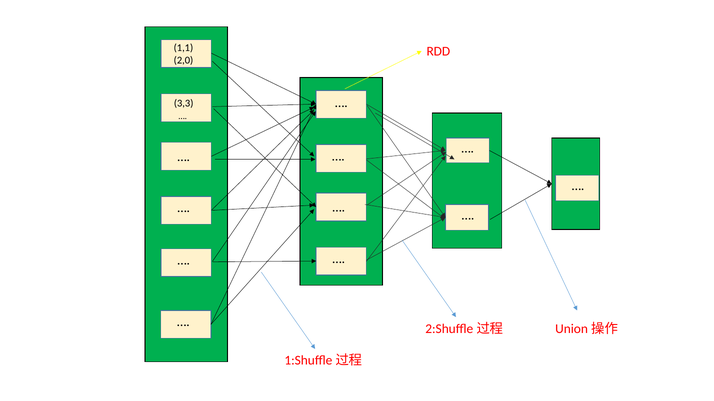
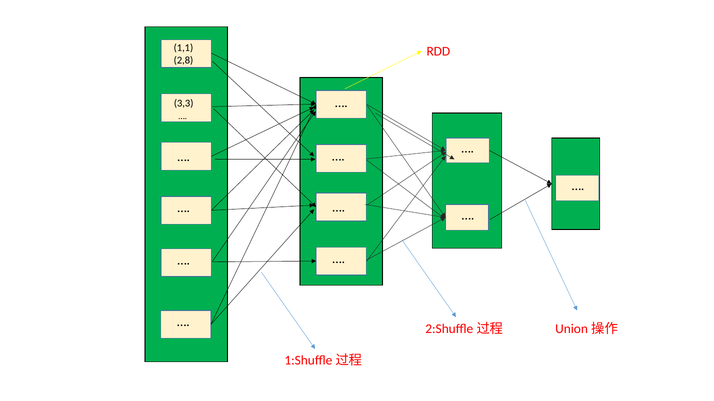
2,0: 2,0 -> 2,8 (183, 60)
